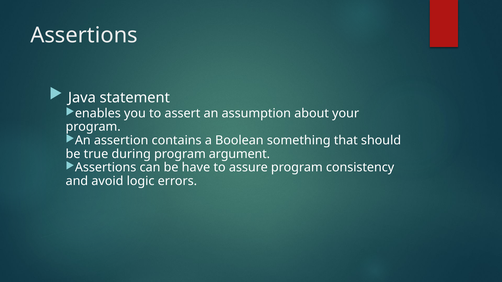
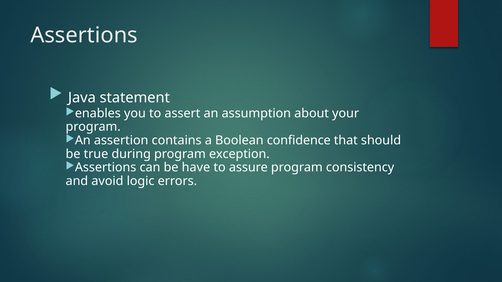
something: something -> confidence (299, 141)
argument: argument -> exception (239, 154)
